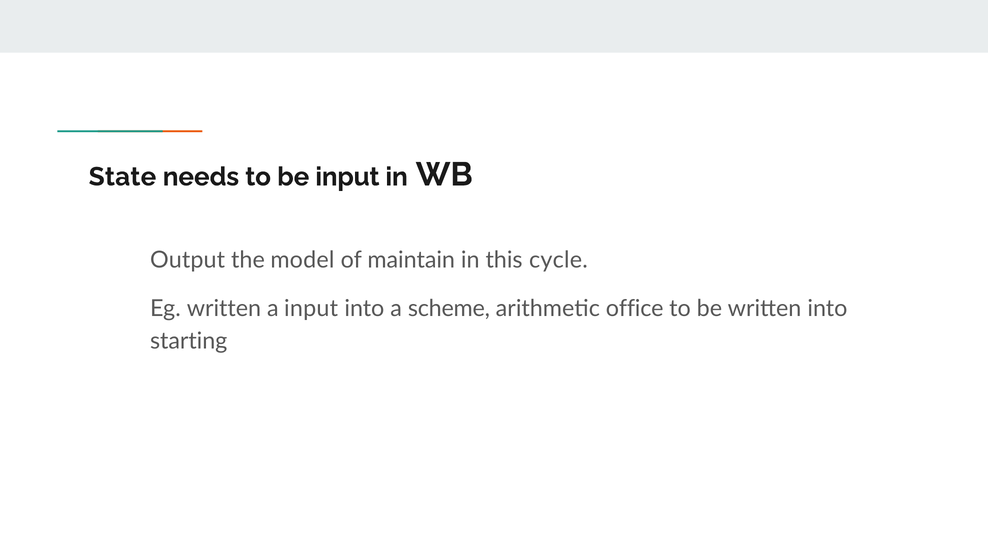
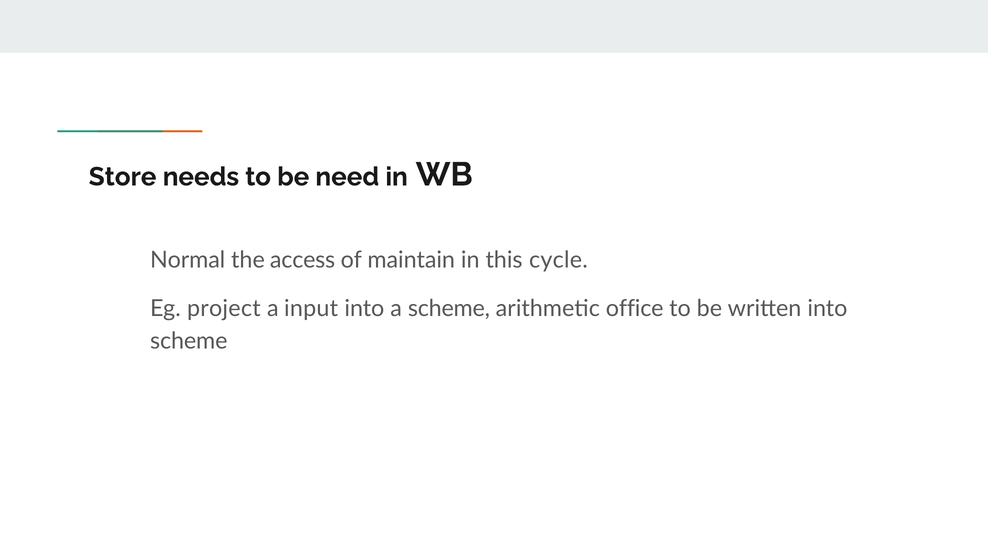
State: State -> Store (123, 177)
be input: input -> need (347, 177)
Output: Output -> Normal (188, 260)
model: model -> access (303, 260)
Eg written: written -> project (224, 309)
starting: starting -> scheme (189, 341)
